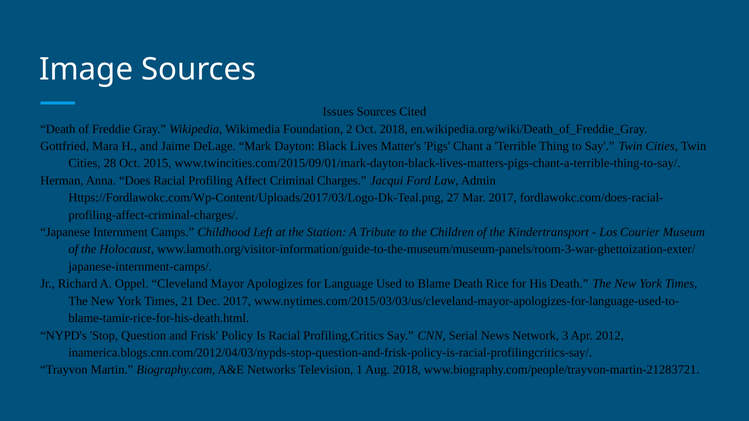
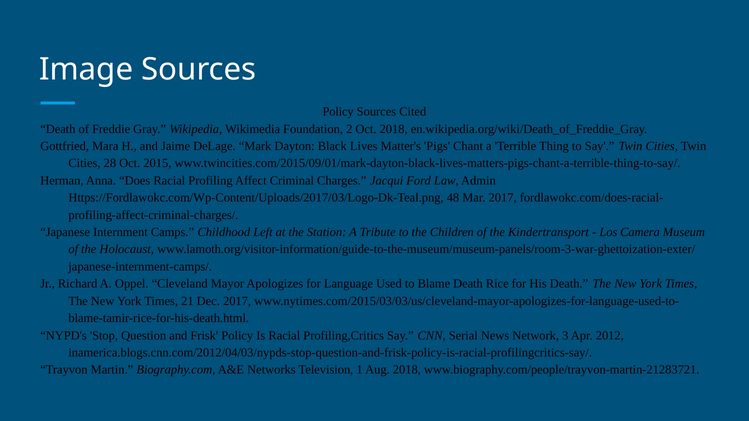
Issues: Issues -> Policy (338, 112)
27: 27 -> 48 (453, 198)
Courier: Courier -> Camera (640, 232)
